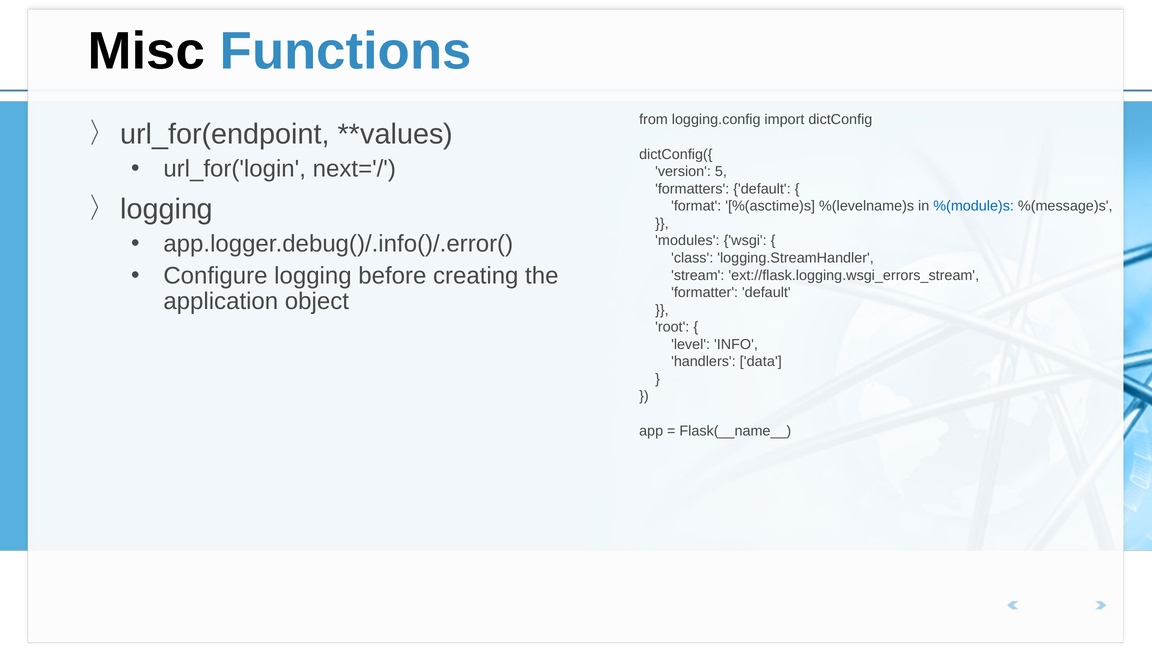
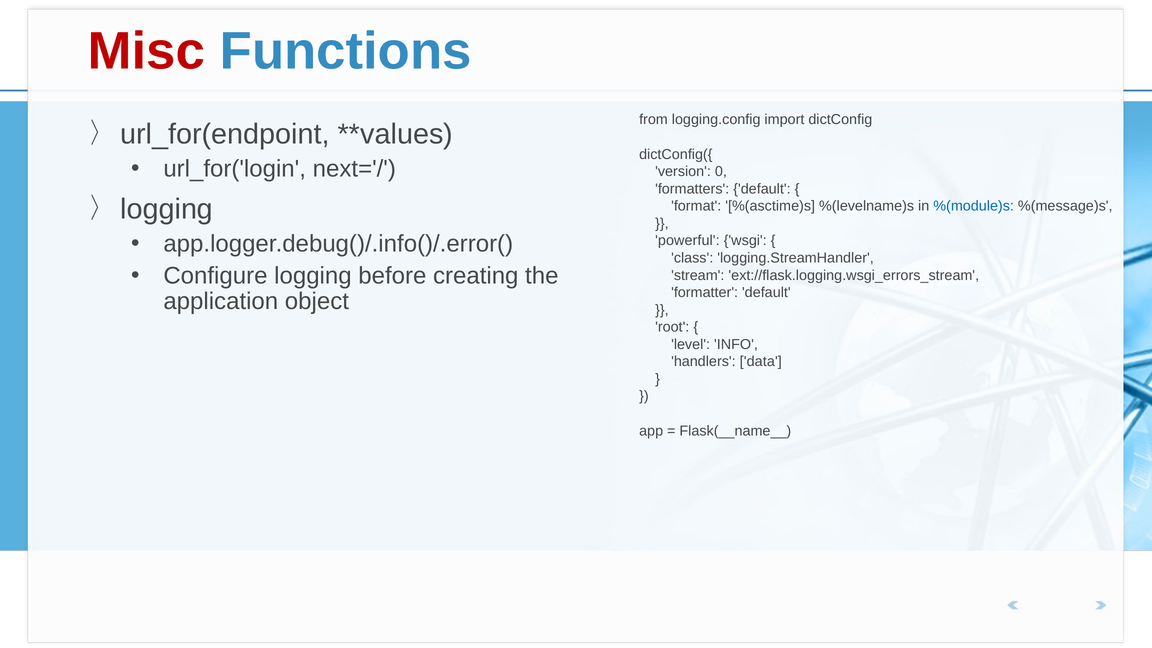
Misc colour: black -> red (146, 51)
5: 5 -> 0 (721, 172)
modules: modules -> powerful (687, 241)
